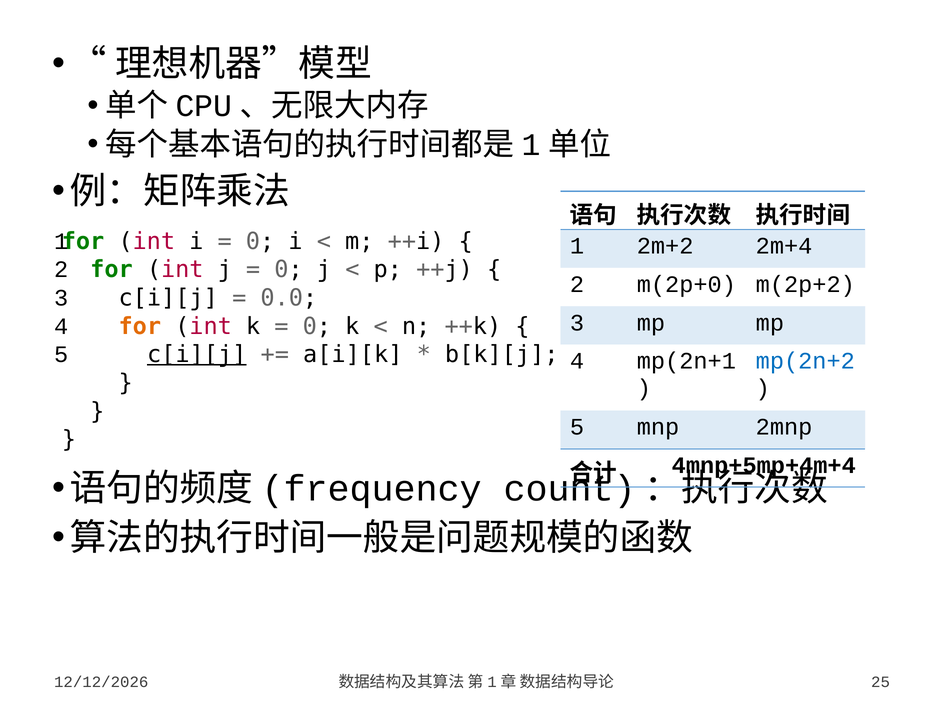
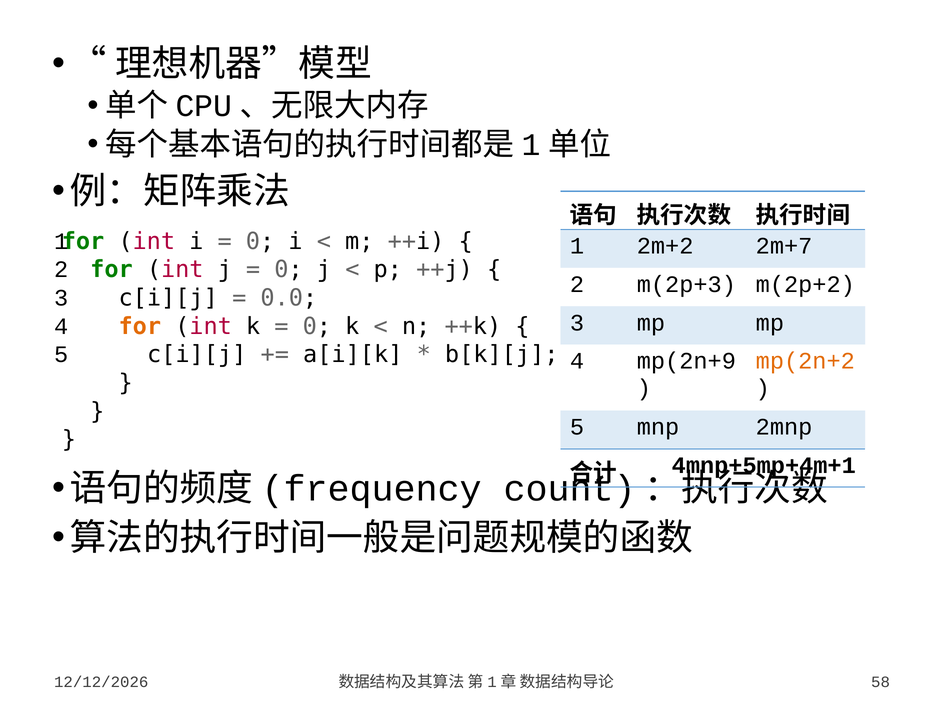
2m+4: 2m+4 -> 2m+7 (784, 246)
m(2p+0: m(2p+0 -> m(2p+3 (686, 284)
c[i][j underline: present -> none (197, 355)
mp(2n+1: mp(2n+1 -> mp(2n+9 (686, 361)
mp(2n+2 colour: blue -> orange (805, 361)
4mnp+5mp+4m+4: 4mnp+5mp+4m+4 -> 4mnp+5mp+4m+1 (764, 465)
25: 25 -> 58 (881, 682)
